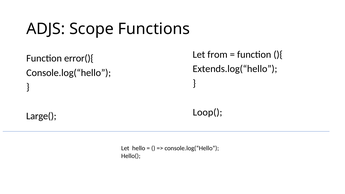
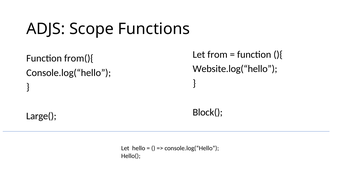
error(){: error(){ -> from(){ (79, 58)
Extends.log(“hello: Extends.log(“hello -> Website.log(“hello (235, 69)
Loop(: Loop( -> Block( (208, 112)
